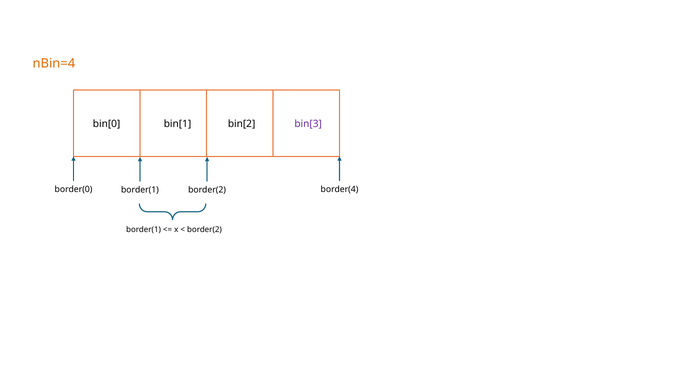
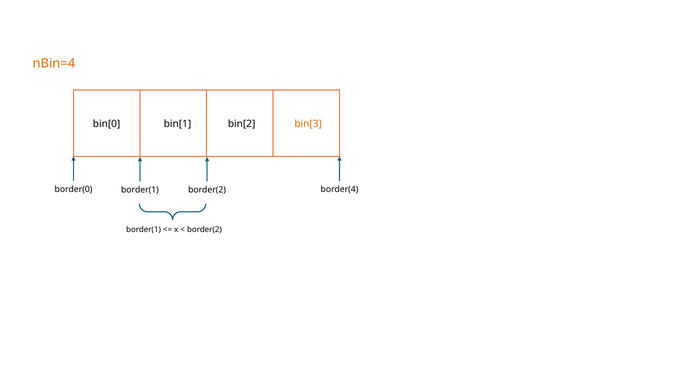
bin[3 colour: purple -> orange (308, 124)
